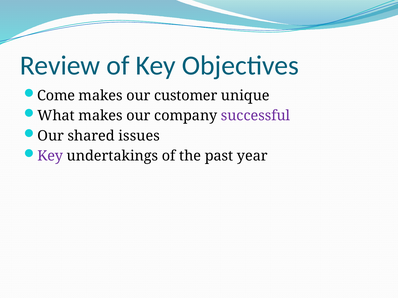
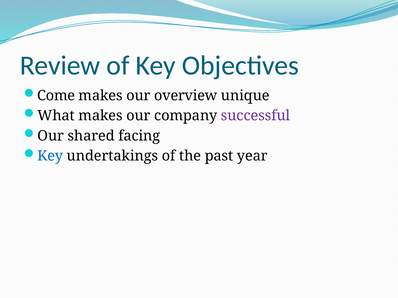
customer: customer -> overview (186, 96)
issues: issues -> facing (139, 136)
Key colour: purple -> blue (50, 156)
